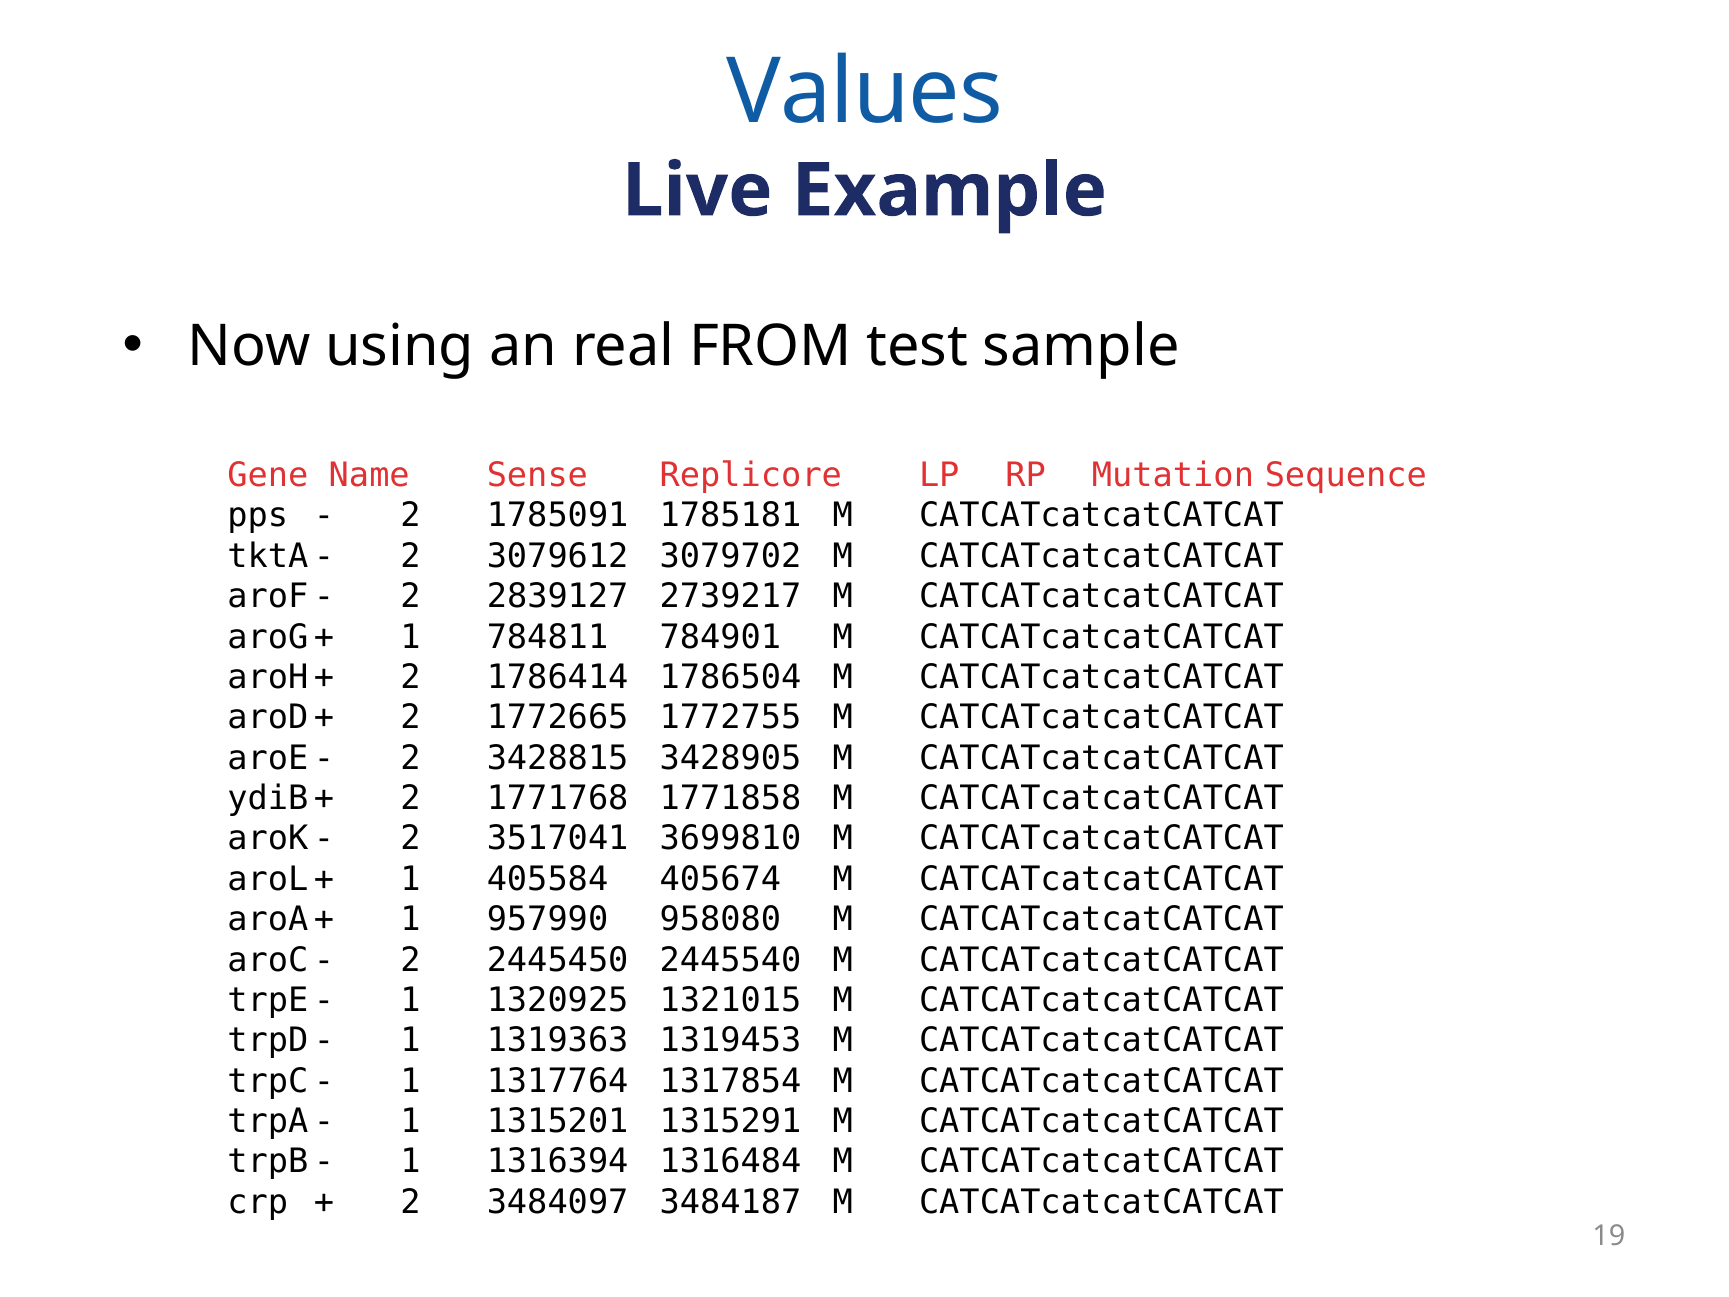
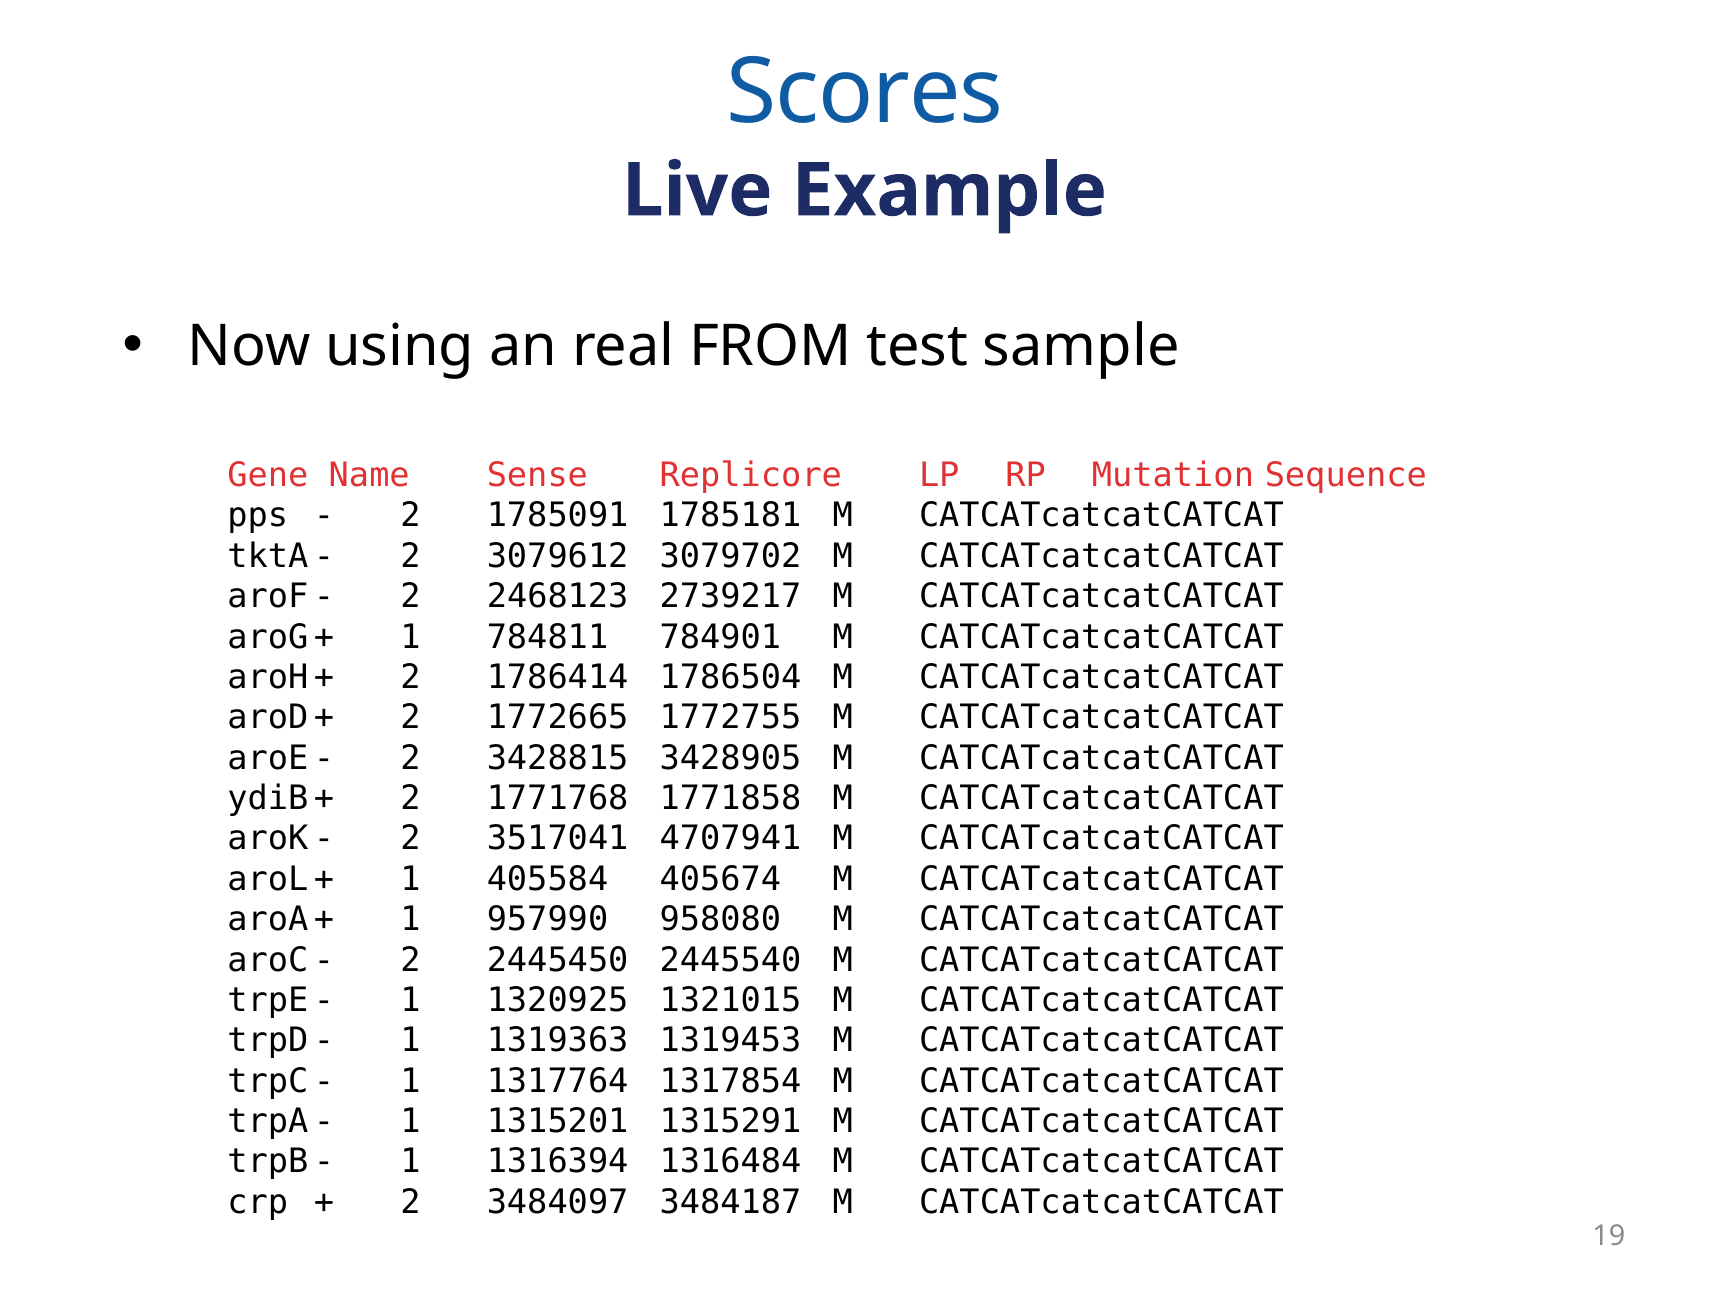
Values: Values -> Scores (865, 93)
2839127: 2839127 -> 2468123 (558, 597)
3699810: 3699810 -> 4707941 (731, 839)
